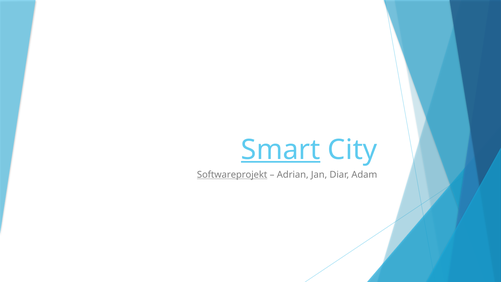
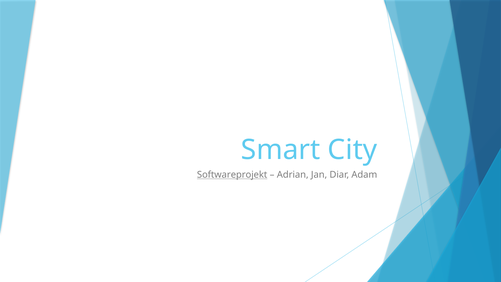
Smart underline: present -> none (281, 150)
